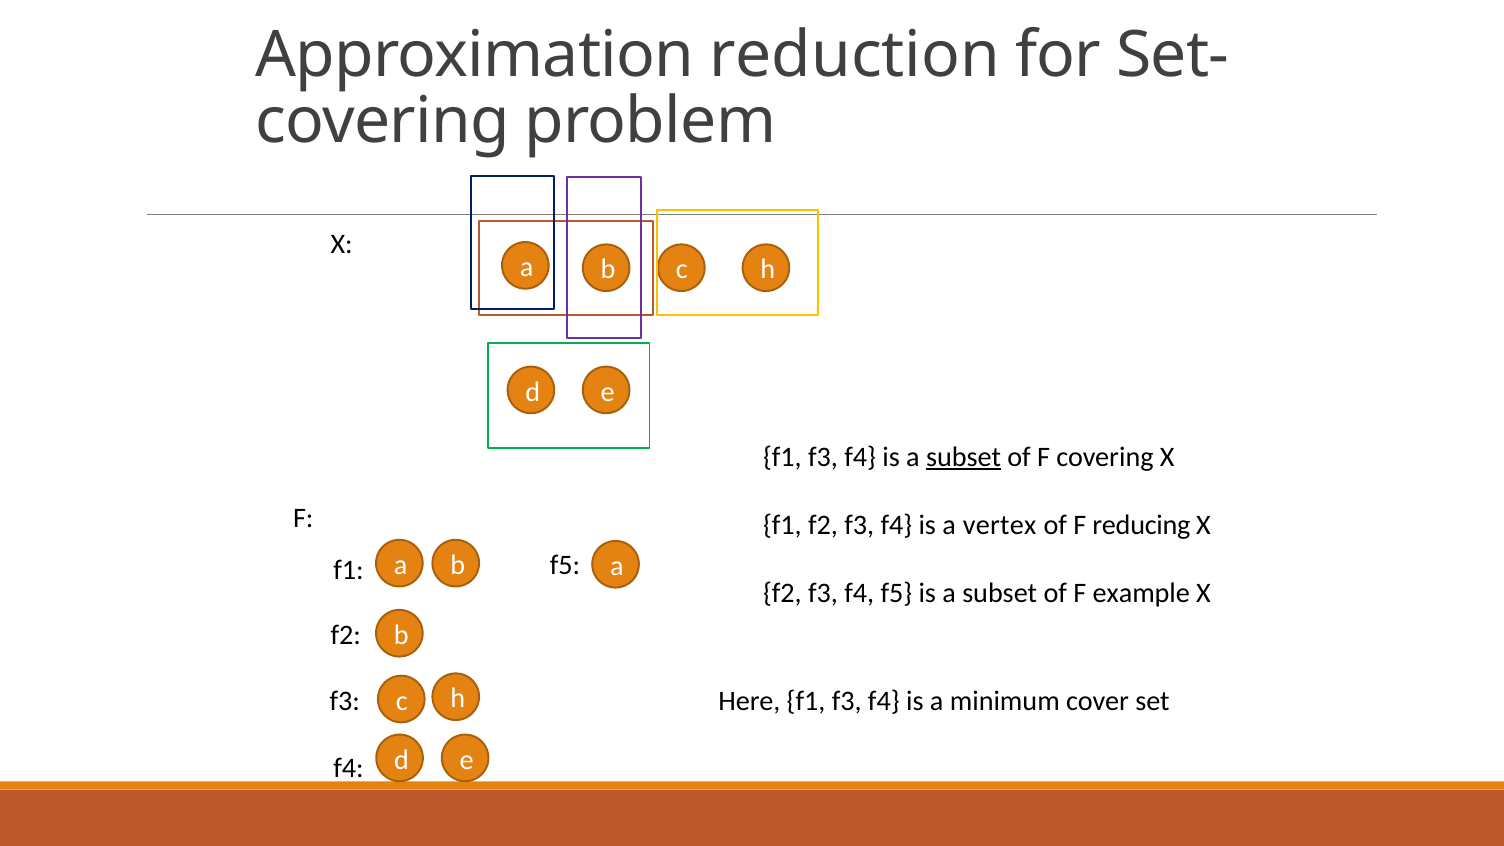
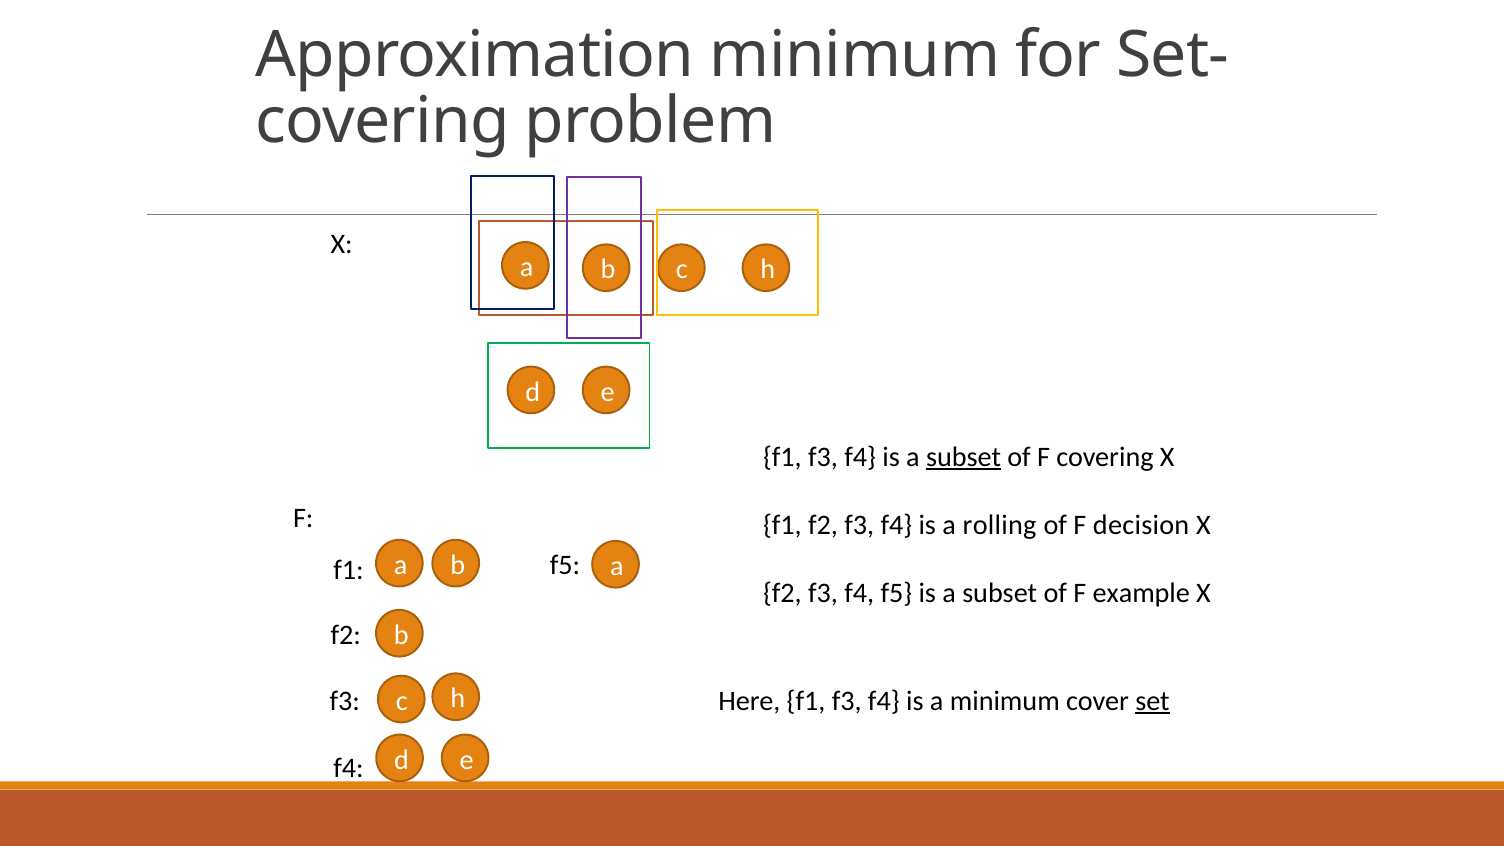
Approximation reduction: reduction -> minimum (855, 56)
vertex: vertex -> rolling (1000, 525)
reducing: reducing -> decision (1141, 525)
set underline: none -> present (1153, 701)
